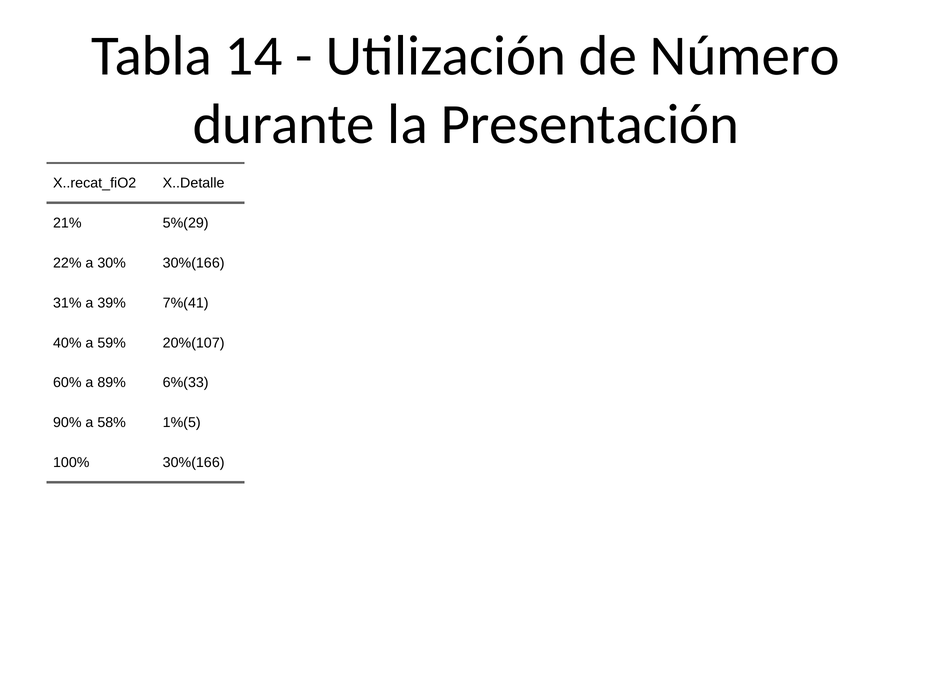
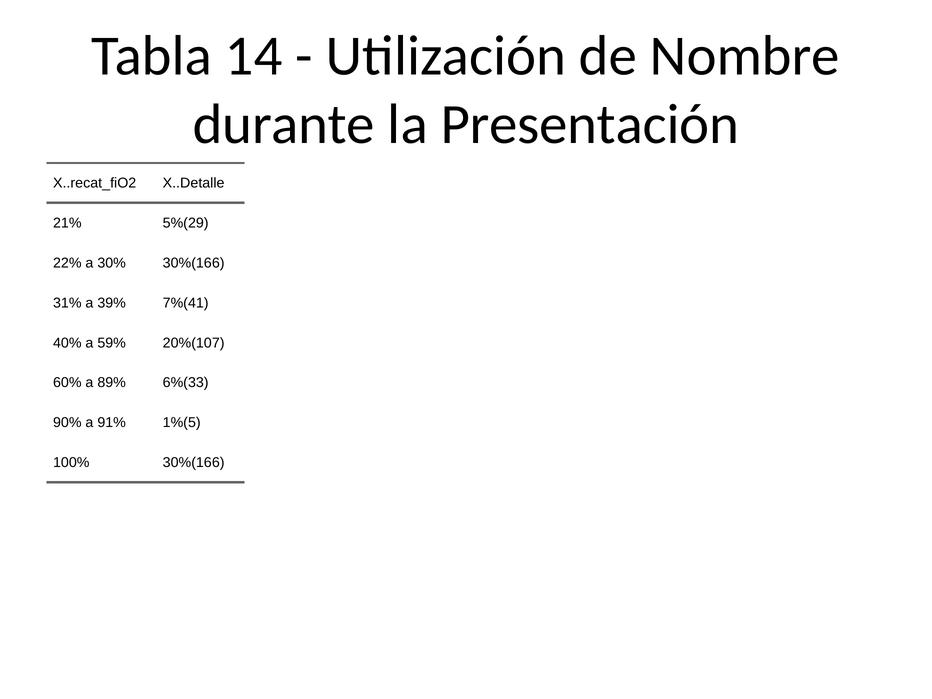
Número: Número -> Nombre (745, 56)
58%: 58% -> 91% (112, 423)
